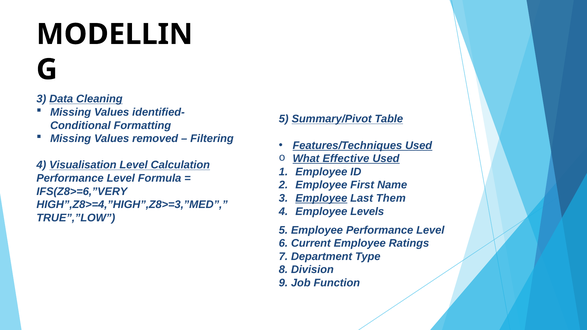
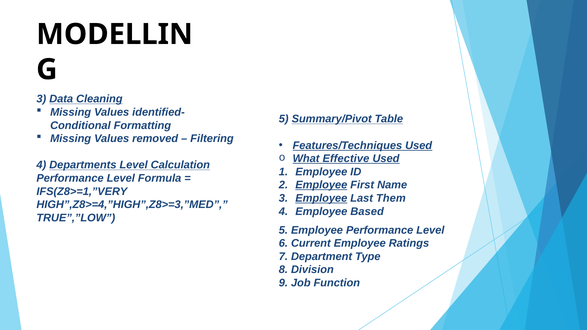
Visualisation: Visualisation -> Departments (83, 165)
Employee underline: none -> present (321, 185)
IFS(Z8>=6,”VERY: IFS(Z8>=6,”VERY -> IFS(Z8>=1,”VERY (82, 191)
Levels: Levels -> Based (367, 211)
